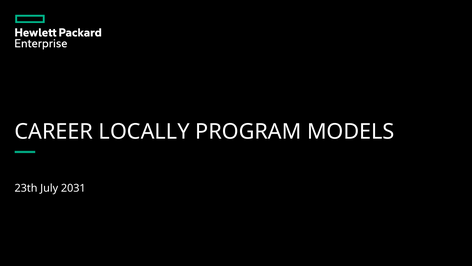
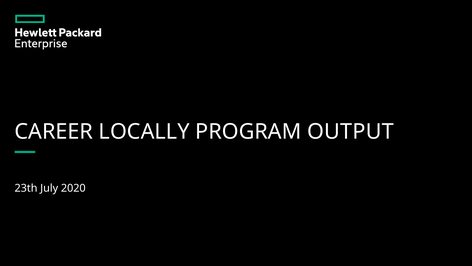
MODELS: MODELS -> OUTPUT (350, 131)
2031: 2031 -> 2020 (73, 188)
